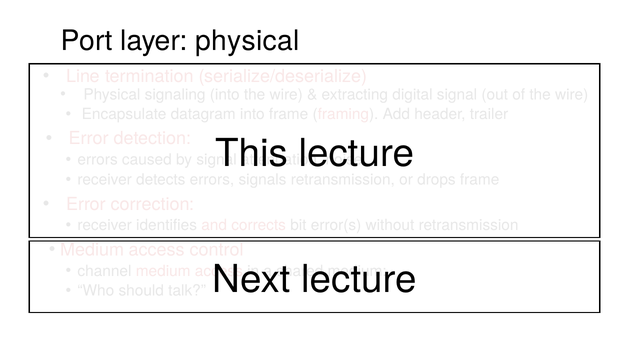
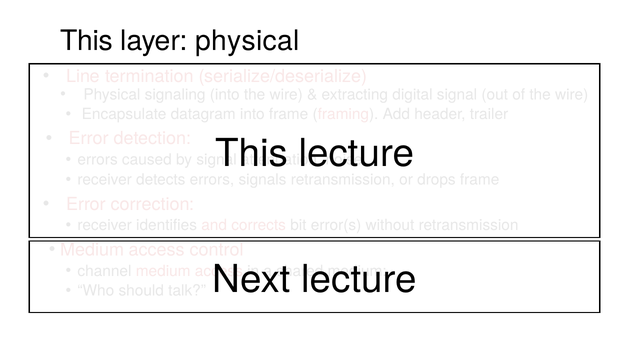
Port: Port -> This (87, 41)
